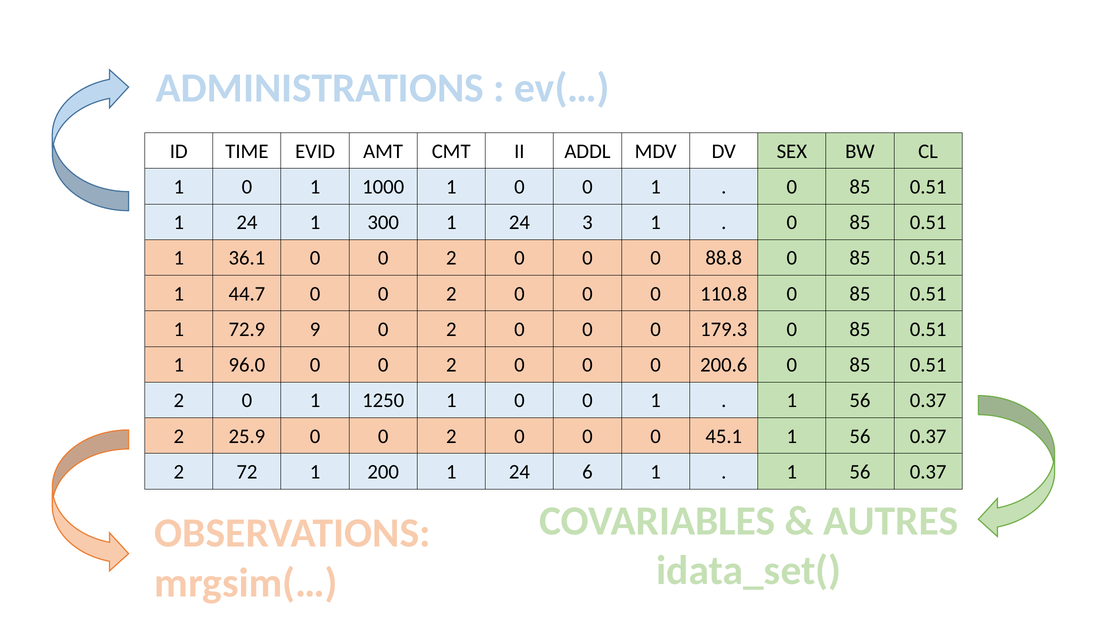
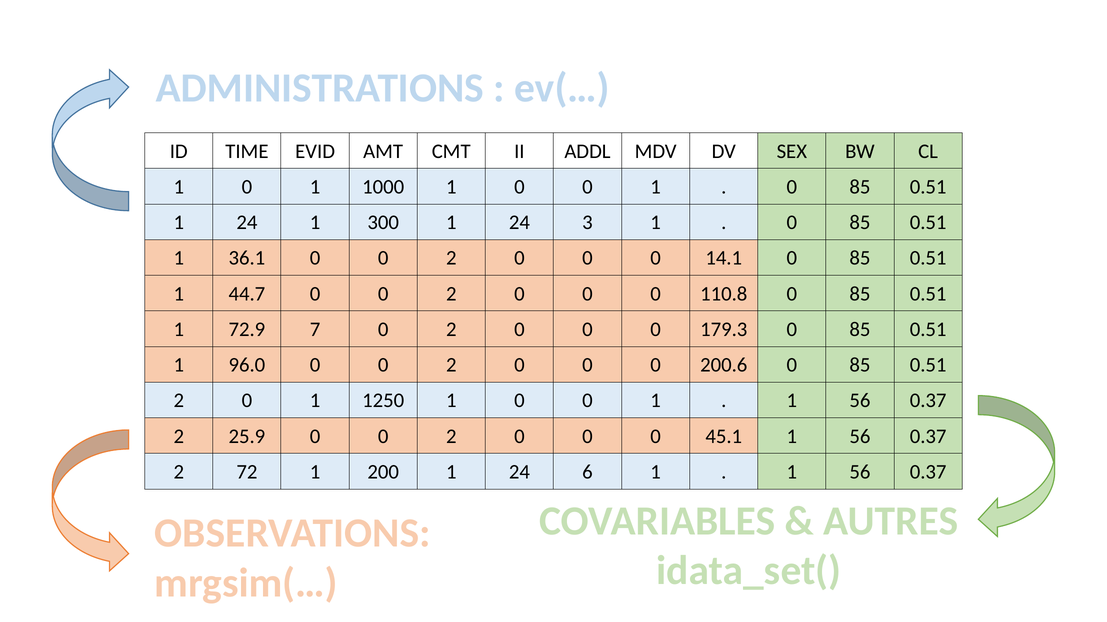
88.8: 88.8 -> 14.1 (724, 258)
9: 9 -> 7 (315, 330)
